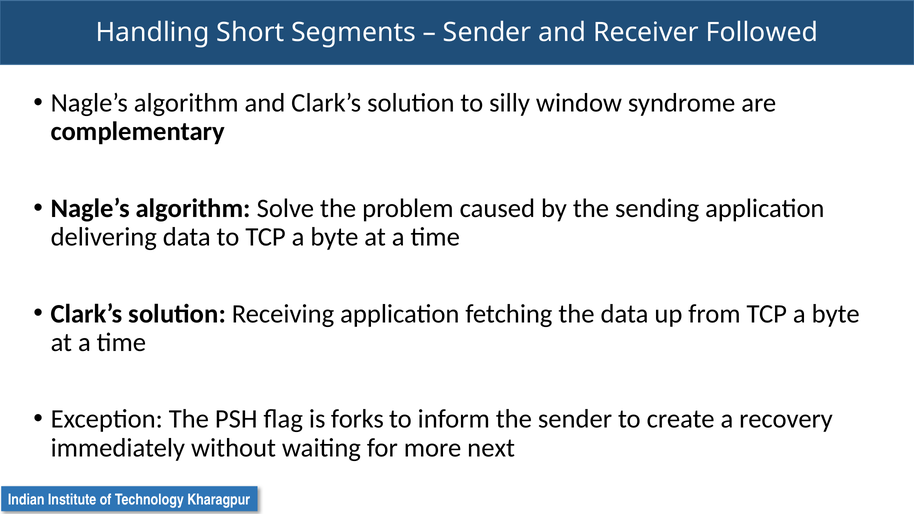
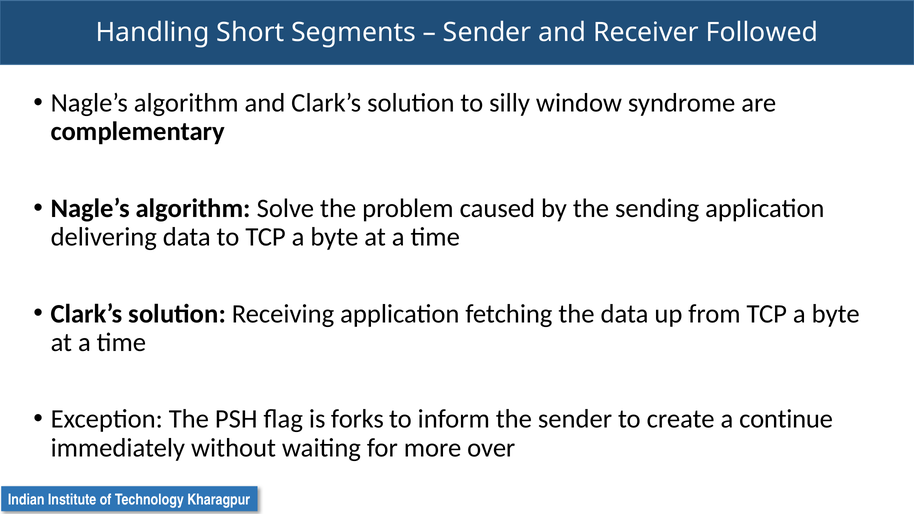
recovery: recovery -> continue (786, 419)
next: next -> over (491, 448)
